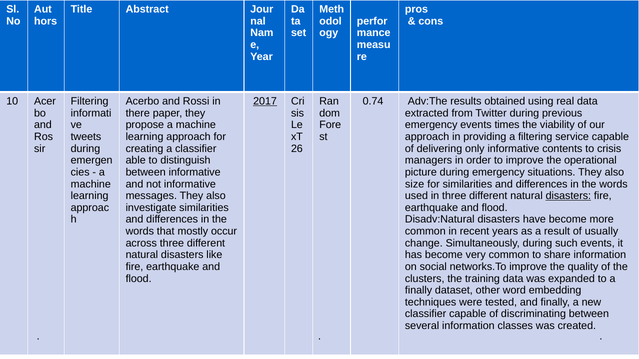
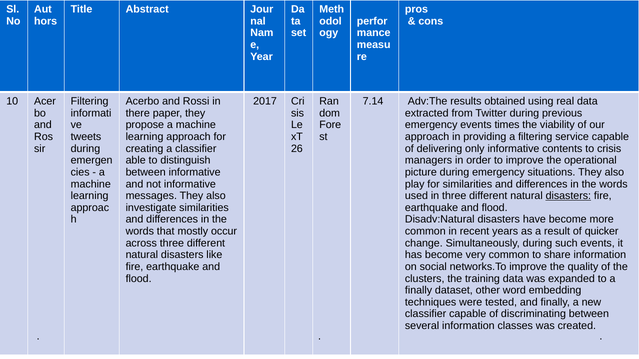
2017 underline: present -> none (265, 101)
0.74: 0.74 -> 7.14 (373, 101)
size: size -> play (415, 184)
usually: usually -> quicker (602, 232)
